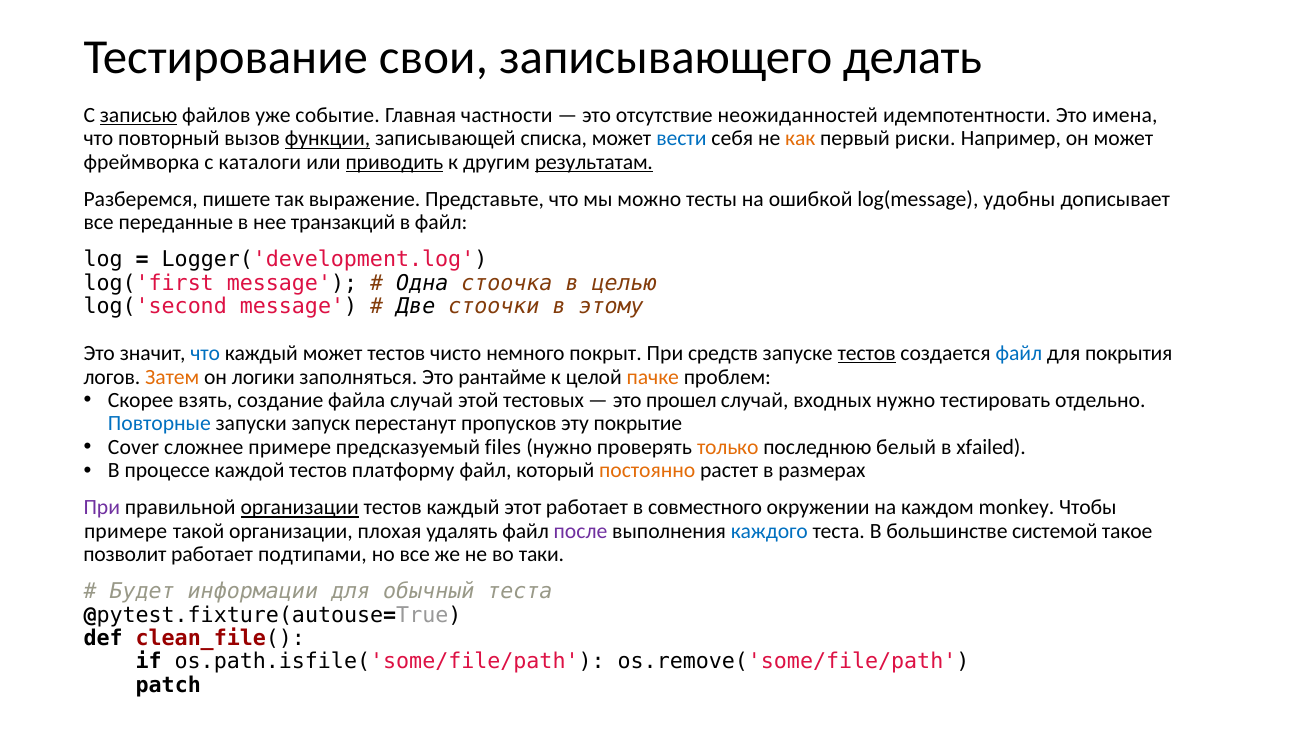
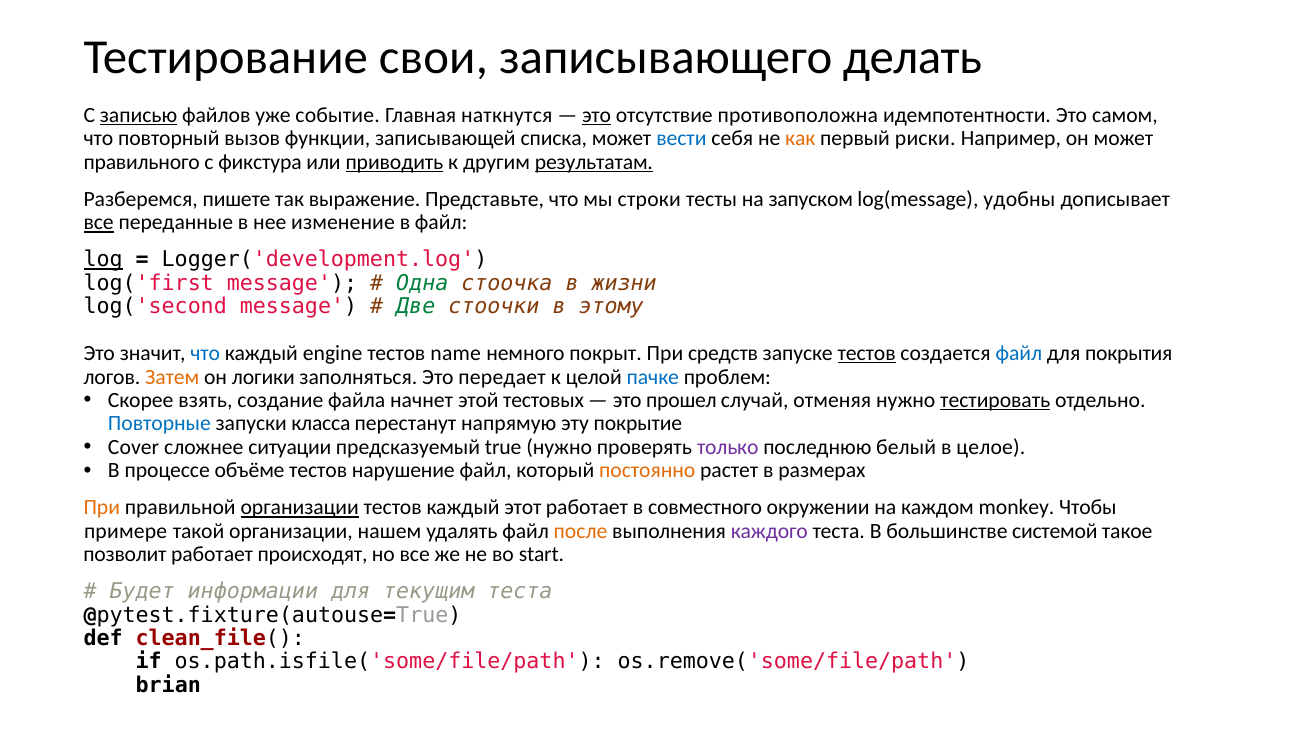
частности: частности -> наткнутся (507, 115)
это underline: none -> present (597, 115)
неожиданностей: неожиданностей -> противоположна (798, 115)
имена: имена -> самом (1125, 115)
функции underline: present -> none (328, 139)
фреймворка: фреймворка -> правильного (142, 162)
каталоги: каталоги -> фикстура (260, 162)
можно: можно -> строки (649, 199)
ошибкой: ошибкой -> запуском (811, 199)
все underline: none -> present (99, 223)
транзакций: транзакций -> изменение (343, 223)
log underline: none -> present (103, 259)
Одна colour: black -> green (422, 283)
целью: целью -> жизни (624, 283)
Две colour: black -> green (416, 306)
каждый может: может -> engine (333, 353)
чисто: чисто -> name (456, 353)
рантайме: рантайме -> передает (502, 377)
пачке colour: orange -> blue (653, 377)
файла случай: случай -> начнет (422, 400)
входных: входных -> отменяя (832, 400)
тестировать underline: none -> present (995, 400)
запуск: запуск -> класса (321, 423)
пропусков: пропусков -> напрямую (509, 423)
сложнее примере: примере -> ситуации (290, 447)
files: files -> true (503, 447)
только colour: orange -> purple (728, 447)
xfailed: xfailed -> целое (991, 447)
каждой: каждой -> объёме (250, 470)
платформу: платформу -> нарушение (403, 470)
При colour: purple -> orange (102, 507)
плохая: плохая -> нашем (390, 531)
после colour: purple -> orange (581, 531)
каждого colour: blue -> purple (769, 531)
подтипами: подтипами -> происходят (313, 554)
таки: таки -> start (541, 554)
обычный: обычный -> текущим (429, 591)
patch: patch -> brian (168, 685)
